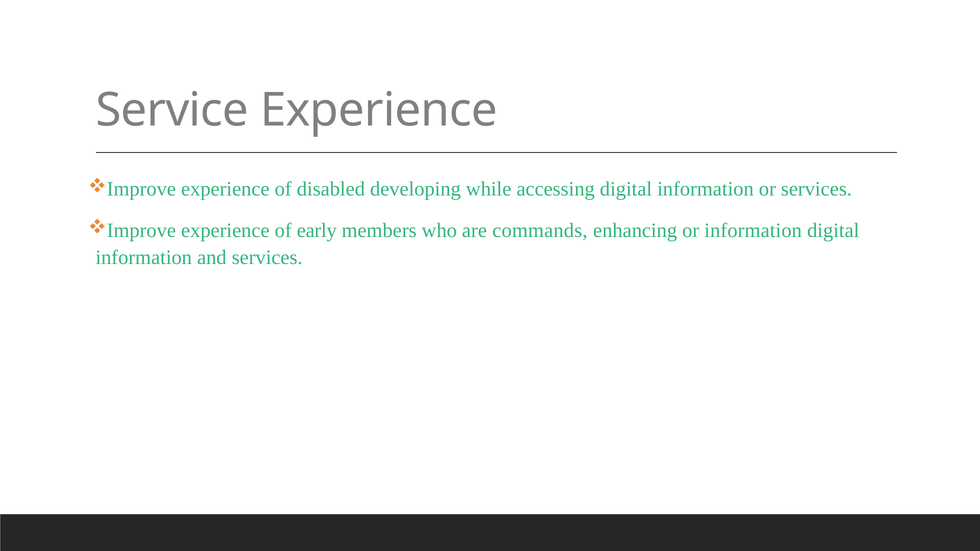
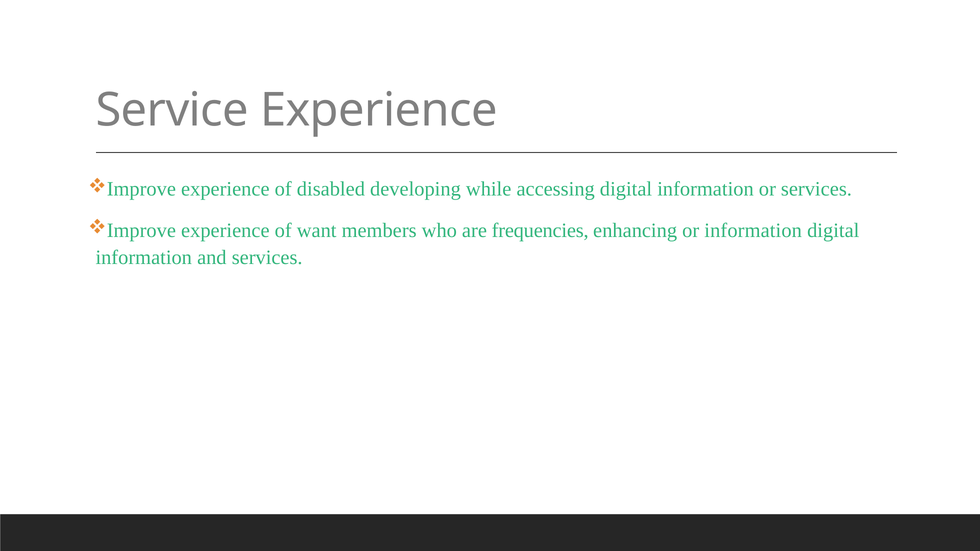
early: early -> want (317, 230)
commands: commands -> frequencies (540, 230)
